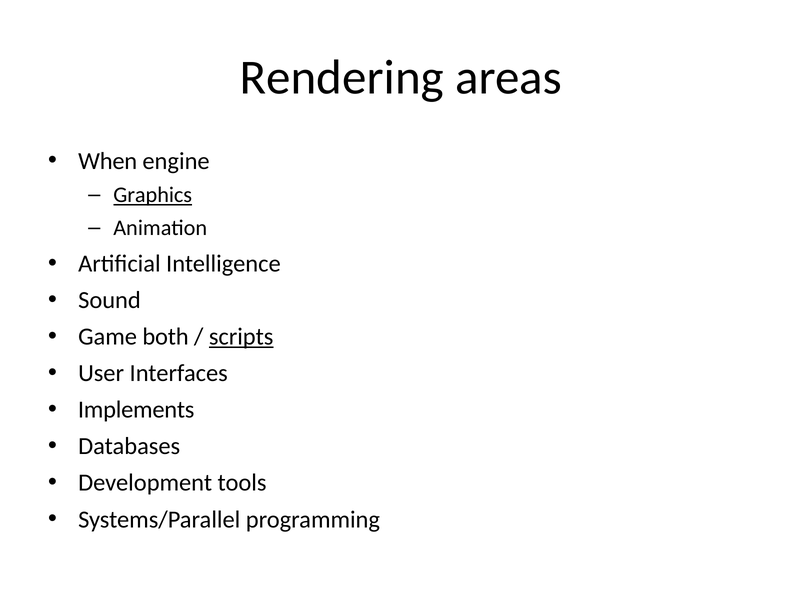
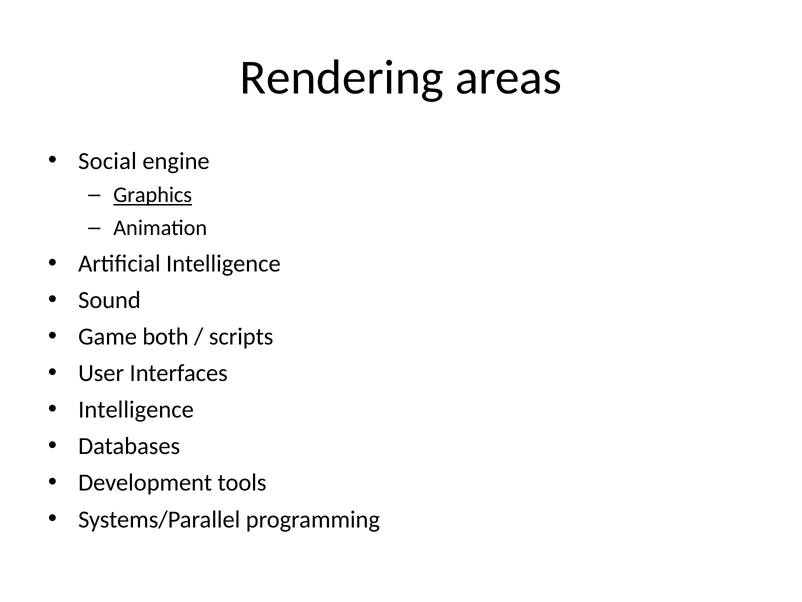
When: When -> Social (107, 161)
scripts underline: present -> none (241, 336)
Implements: Implements -> Intelligence (136, 409)
